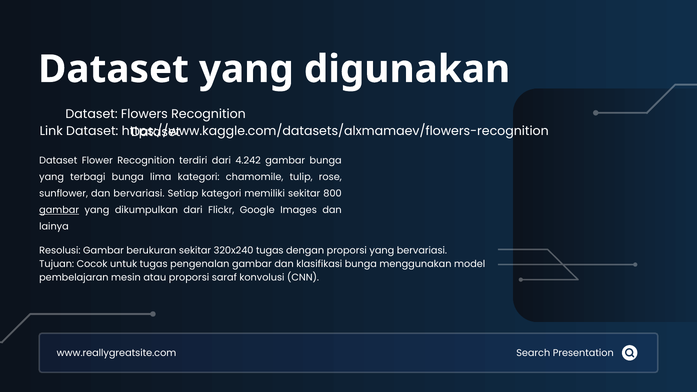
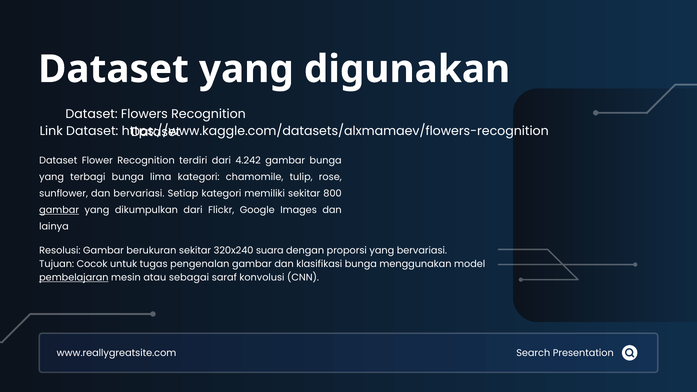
320x240 tugas: tugas -> suara (270, 250)
pembelajaran underline: none -> present (74, 278)
atau proporsi: proporsi -> sebagai (189, 278)
